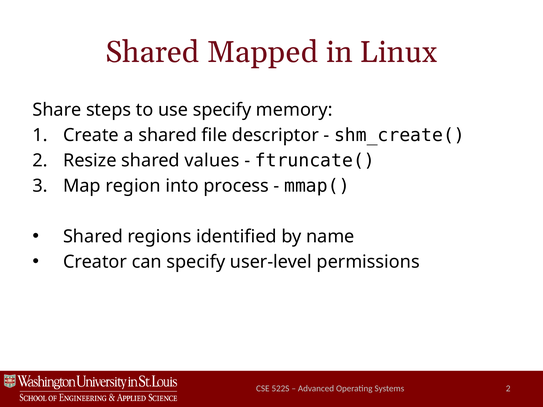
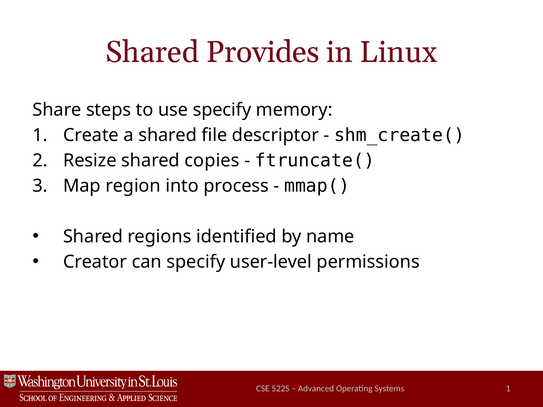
Mapped: Mapped -> Provides (263, 52)
values: values -> copies (212, 161)
Systems 2: 2 -> 1 (508, 389)
